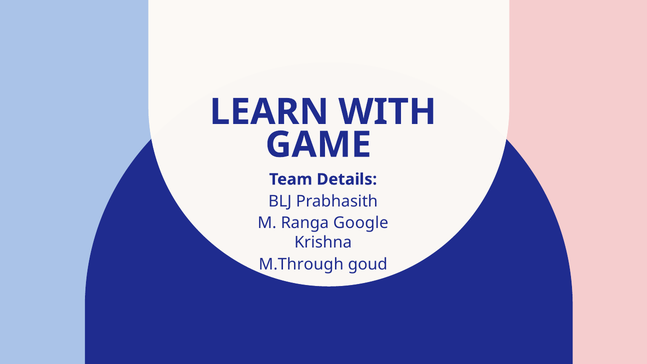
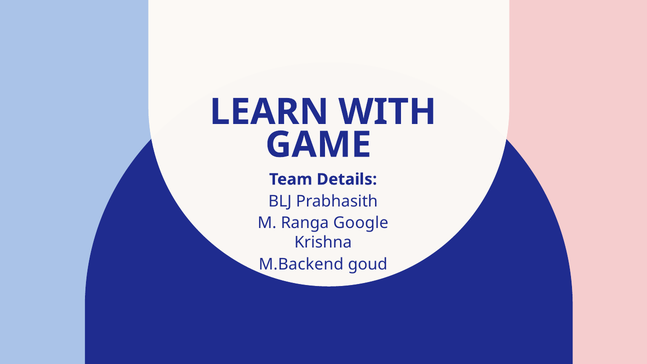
M.Through: M.Through -> M.Backend (301, 264)
